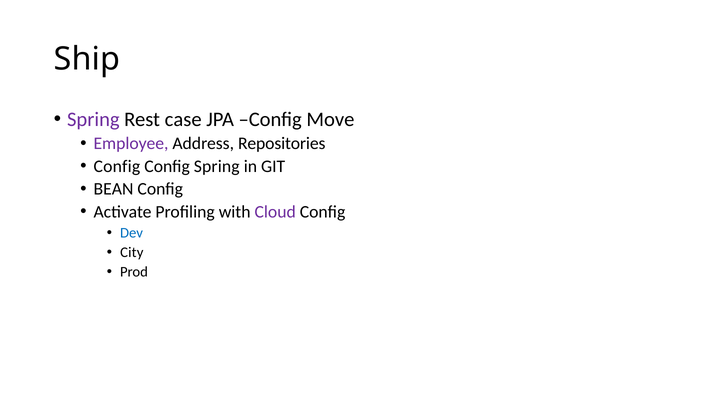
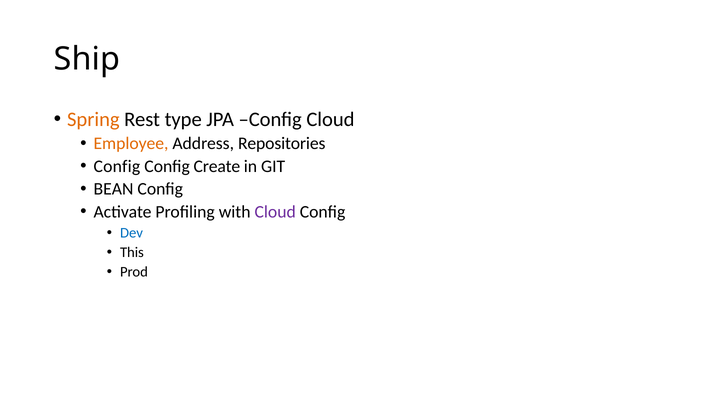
Spring colour: purple -> orange (93, 119)
case: case -> type (183, 119)
Config Move: Move -> Cloud (330, 119)
Employee colour: purple -> orange (131, 144)
Config Spring: Spring -> Create (217, 166)
City: City -> This (132, 253)
